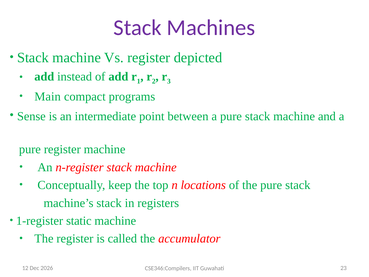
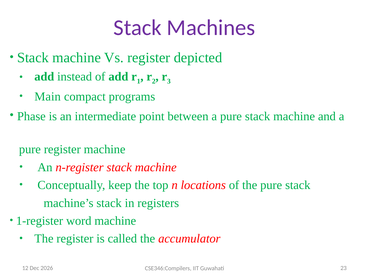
Sense: Sense -> Phase (31, 116)
static: static -> word (79, 221)
